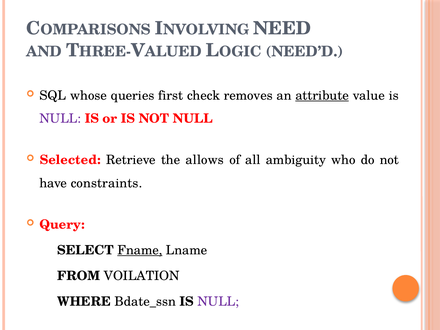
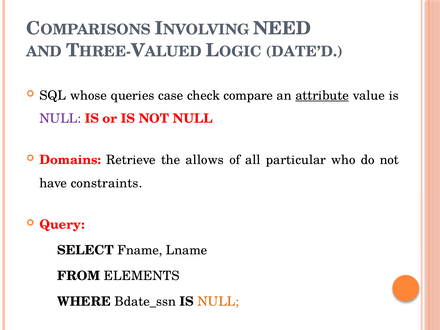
NEED’D: NEED’D -> DATE’D (304, 52)
first: first -> case (171, 95)
removes: removes -> compare (248, 95)
Selected: Selected -> Domains (70, 160)
ambiguity: ambiguity -> particular (296, 160)
Fname underline: present -> none (140, 250)
VOILATION: VOILATION -> ELEMENTS (142, 276)
NULL colour: purple -> orange (218, 302)
